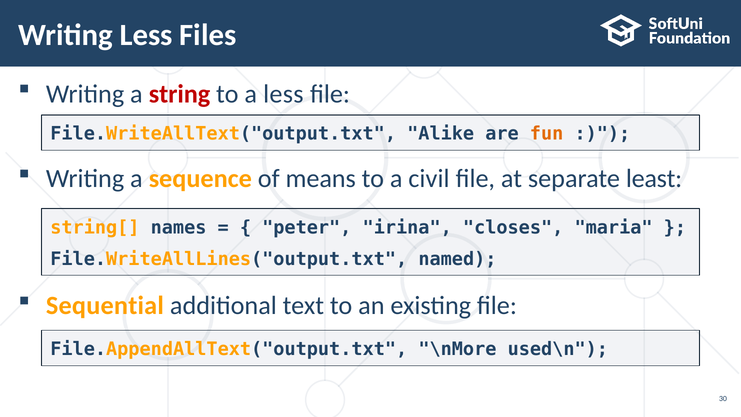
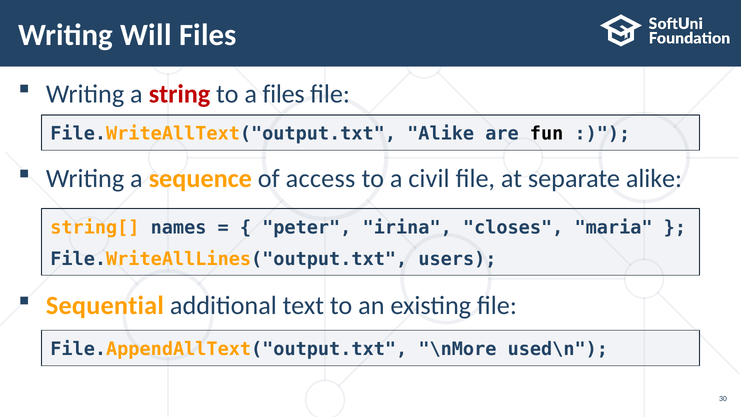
Writing Less: Less -> Will (146, 35)
a less: less -> files (284, 94)
fun colour: orange -> black (547, 134)
means: means -> access (321, 179)
separate least: least -> alike (654, 179)
named: named -> users (457, 259)
